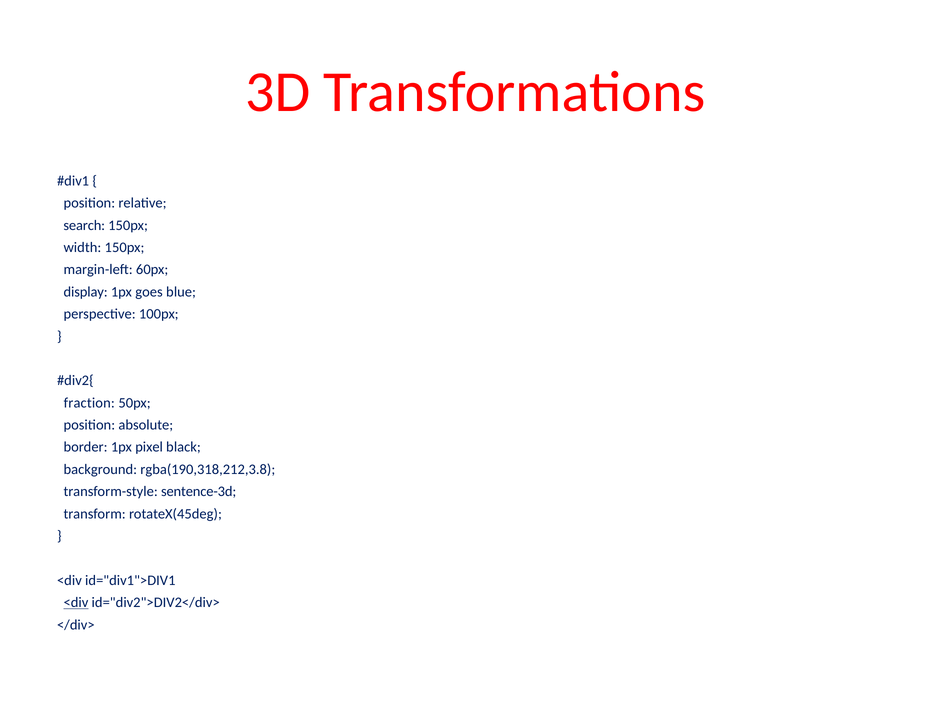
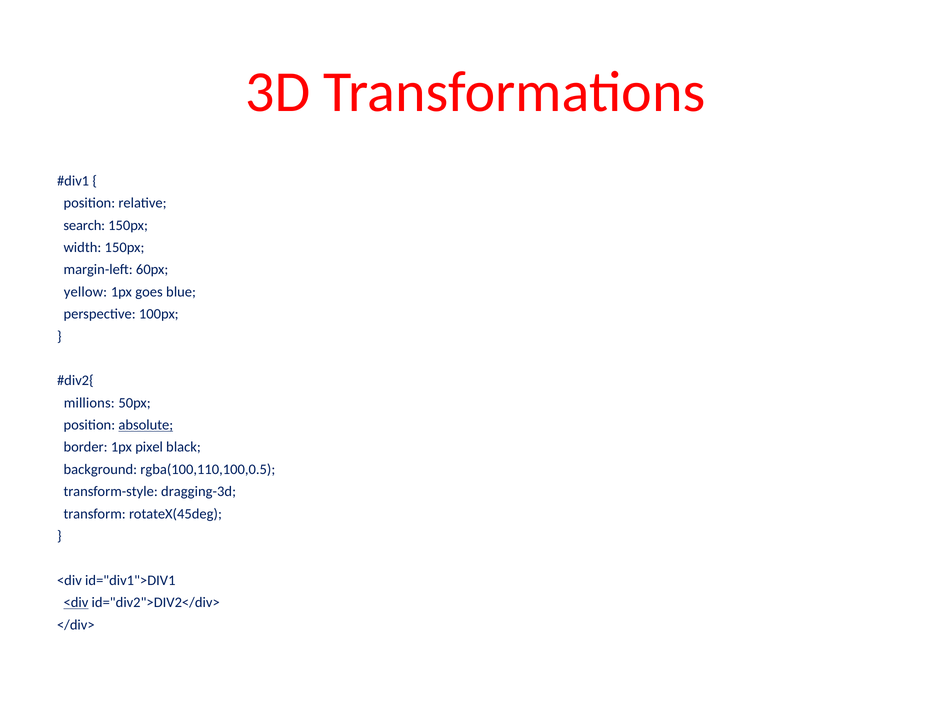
display: display -> yellow (85, 292)
fraction: fraction -> millions (89, 403)
absolute underline: none -> present (146, 425)
rgba(190,318,212,3.8: rgba(190,318,212,3.8 -> rgba(100,110,100,0.5 (208, 470)
sentence-3d: sentence-3d -> dragging-3d (199, 492)
